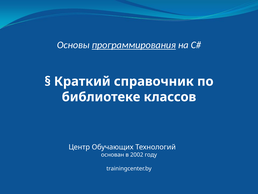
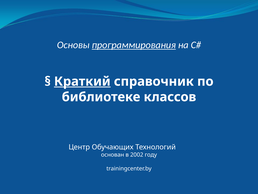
Краткий underline: none -> present (82, 81)
